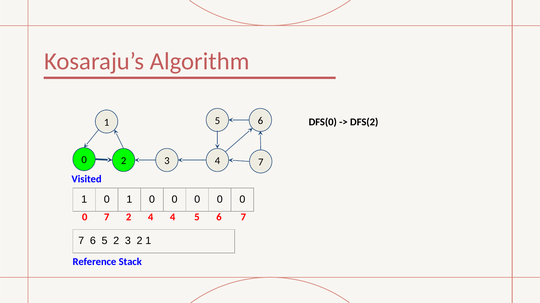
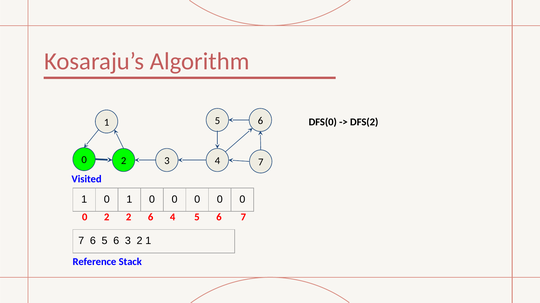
7: 7 -> 2 (107, 217)
2 4: 4 -> 6 (151, 217)
6 5 2: 2 -> 6 (116, 241)
